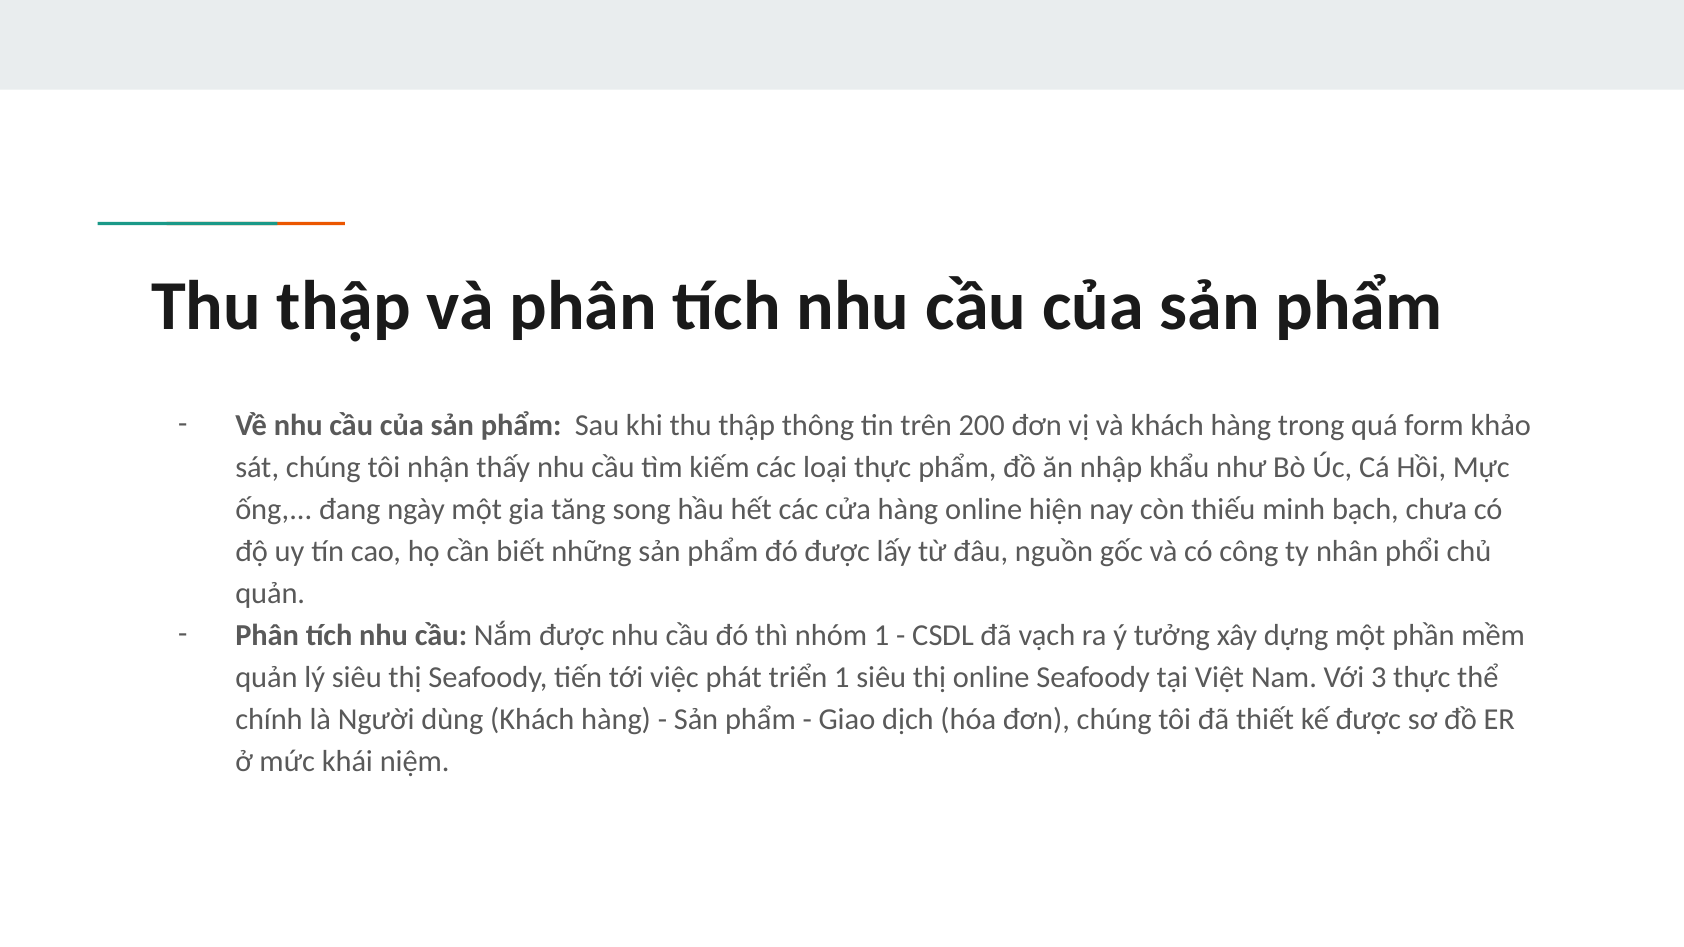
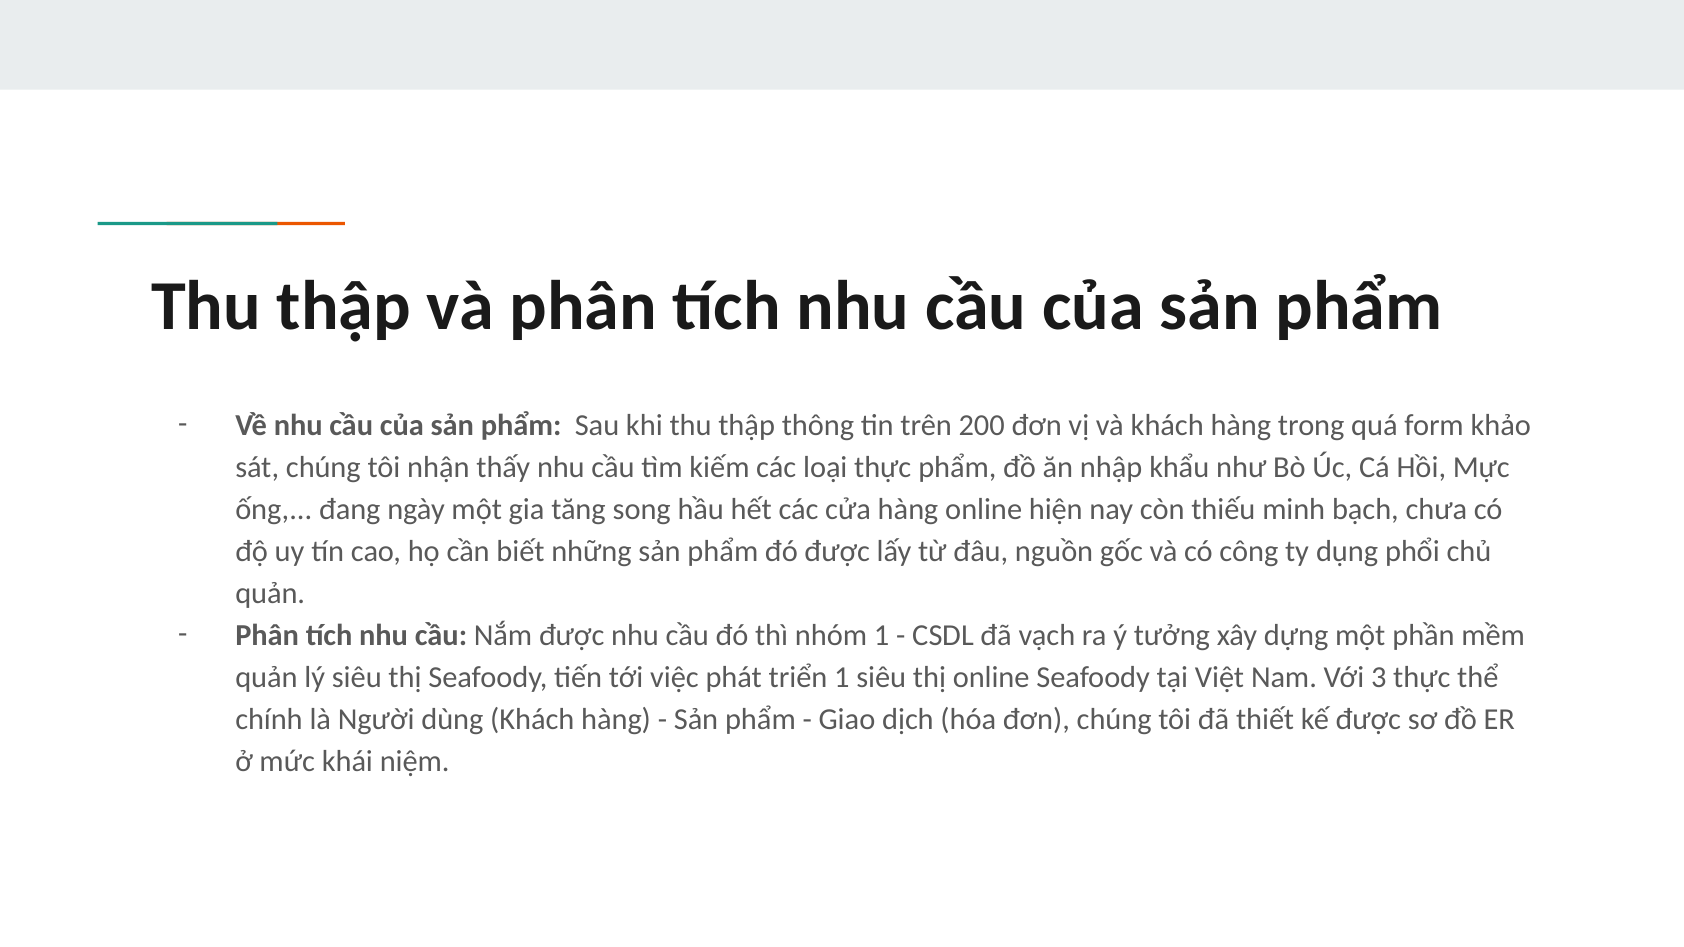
nhân: nhân -> dụng (1347, 551)
